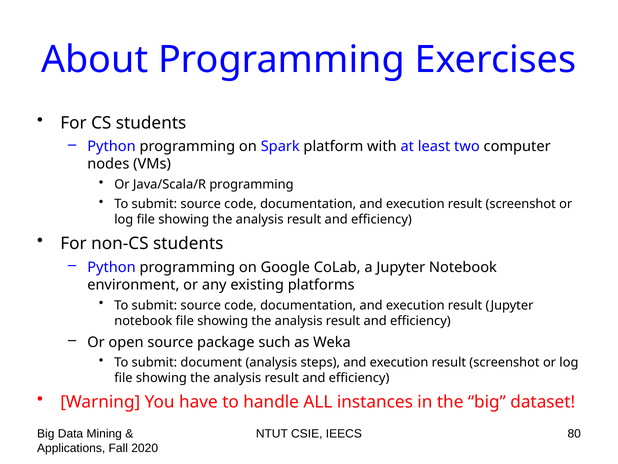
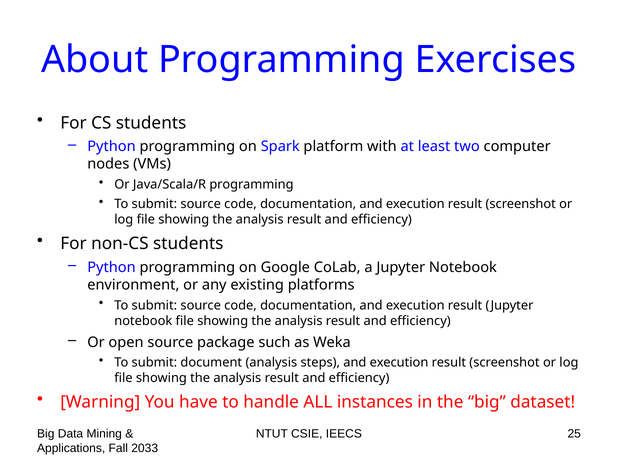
80: 80 -> 25 (574, 433)
2020: 2020 -> 2033 (145, 448)
